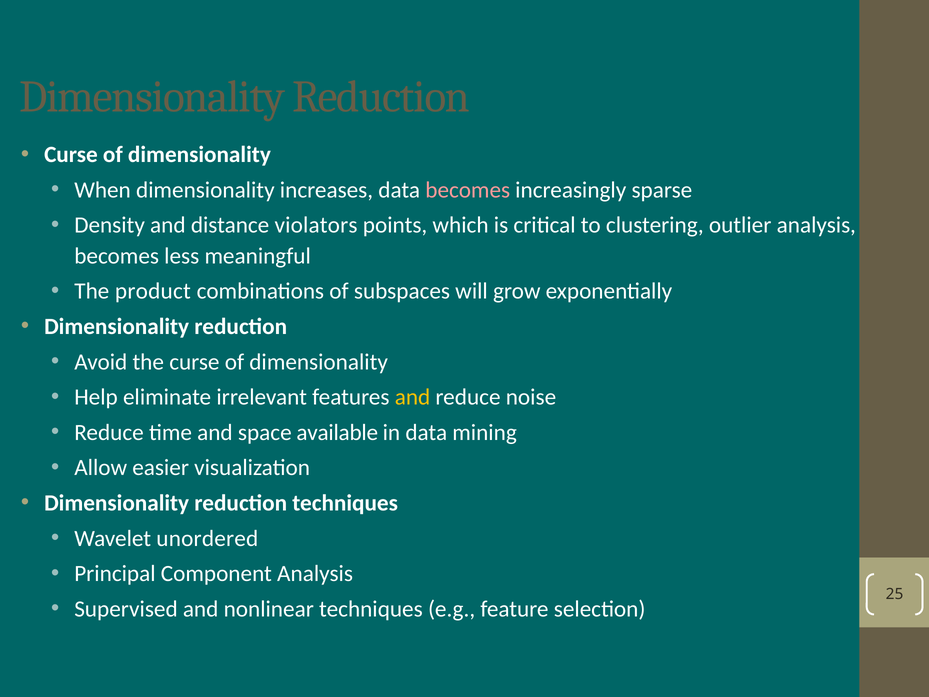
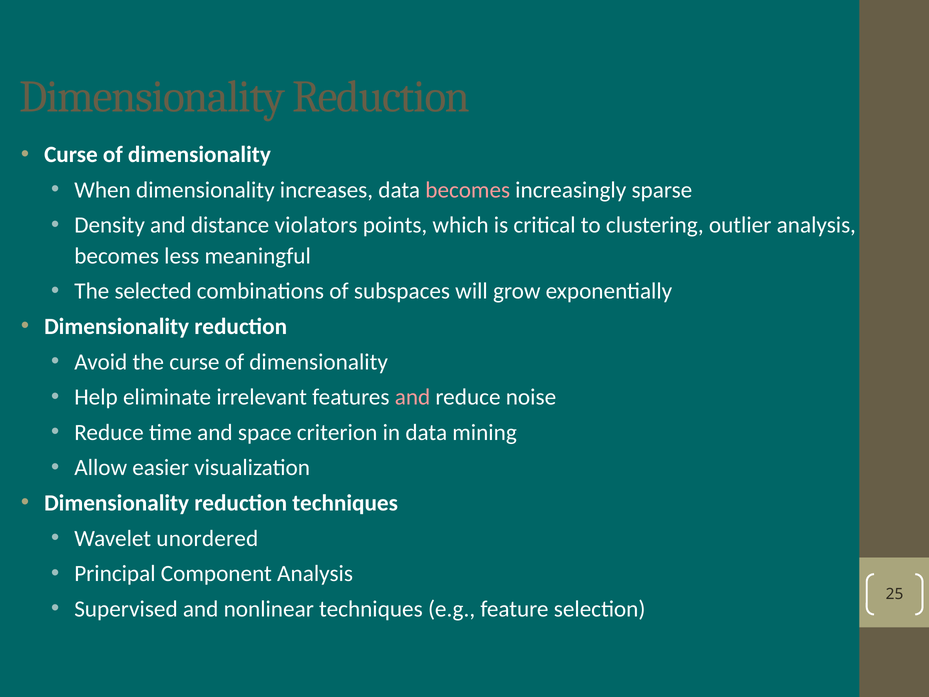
product: product -> selected (153, 291)
and colour: yellow -> pink (413, 397)
available: available -> criterion (337, 432)
